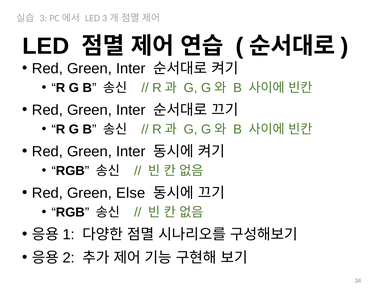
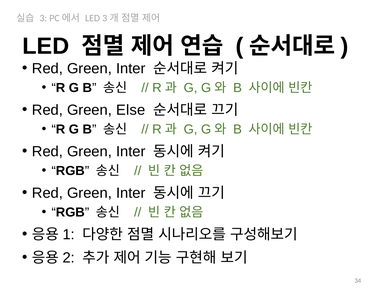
Inter: Inter -> Else (131, 110)
Else: Else -> Inter (131, 193)
